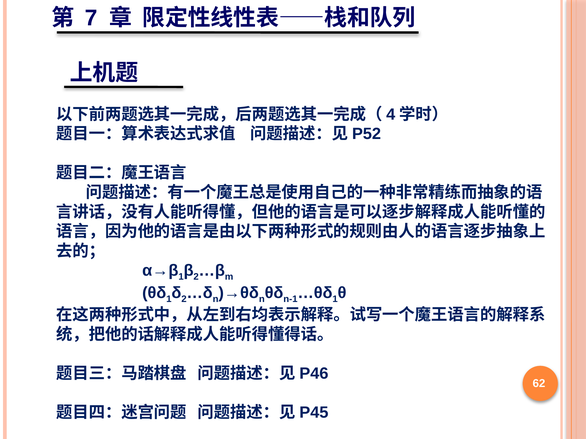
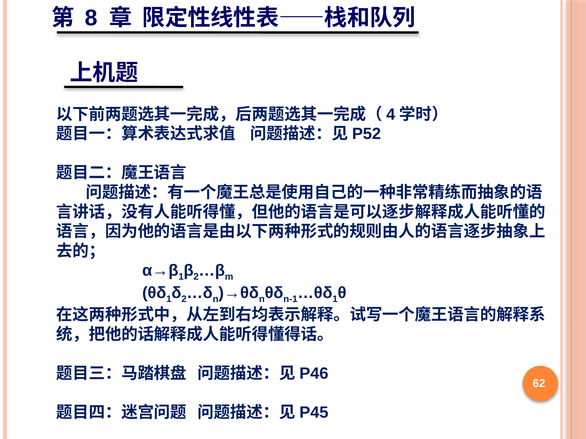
7: 7 -> 8 (91, 18)
